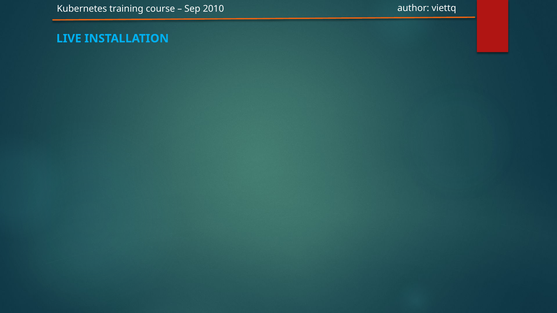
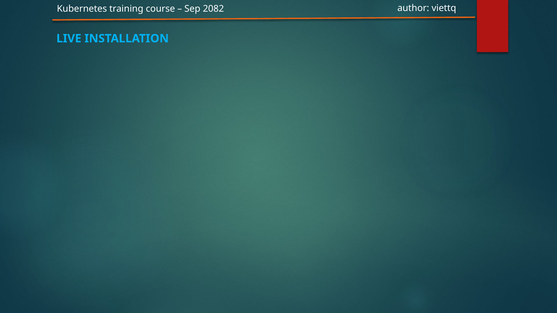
2010: 2010 -> 2082 (213, 9)
